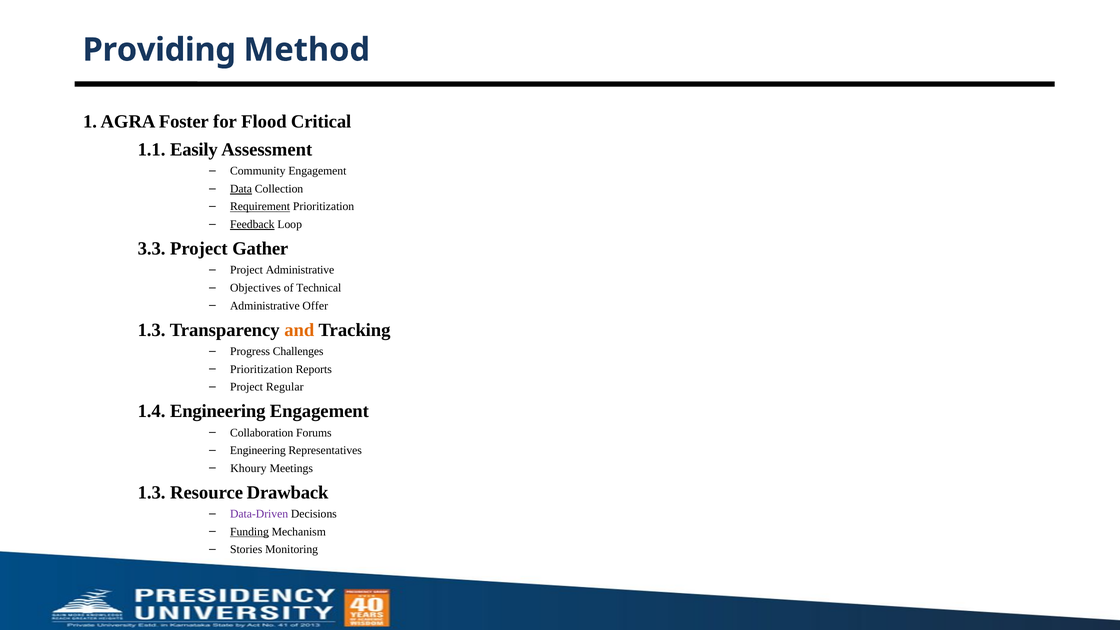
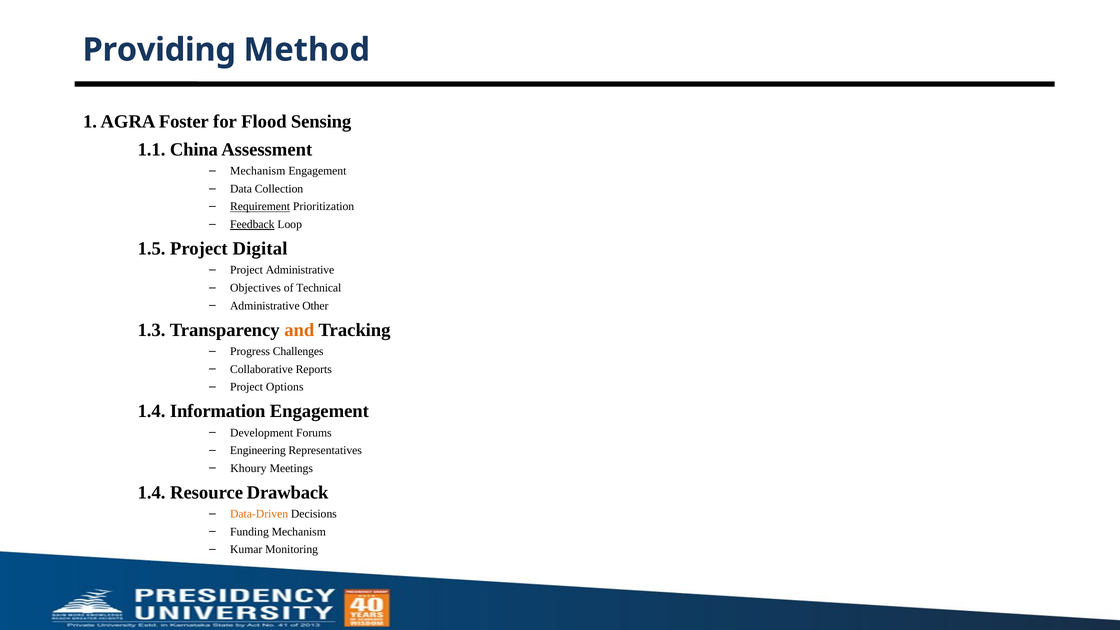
Critical: Critical -> Sensing (321, 122)
Easily: Easily -> China (194, 150)
Community: Community -> Mechanism (258, 171)
Data underline: present -> none (241, 189)
3.3: 3.3 -> 1.5 (152, 249)
Gather: Gather -> Digital (260, 249)
Offer: Offer -> Other (315, 306)
Prioritization: Prioritization -> Collaborative (261, 369)
Regular: Regular -> Options (285, 387)
1.4 Engineering: Engineering -> Information (218, 411)
Collaboration: Collaboration -> Development (262, 433)
1.3: 1.3 -> 1.4 (152, 492)
Data-Driven colour: purple -> orange (259, 514)
Funding underline: present -> none (249, 532)
Stories: Stories -> Kumar (246, 549)
